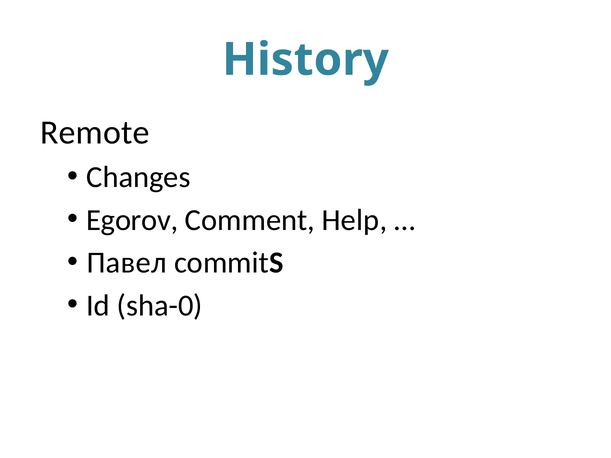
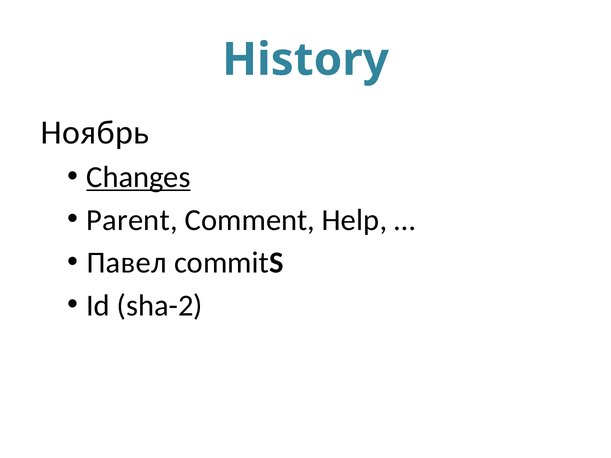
Remote: Remote -> Ноябрь (95, 133)
Changes underline: none -> present (138, 177)
Egorov: Egorov -> Parent (132, 220)
sha-0: sha-0 -> sha-2 (160, 306)
